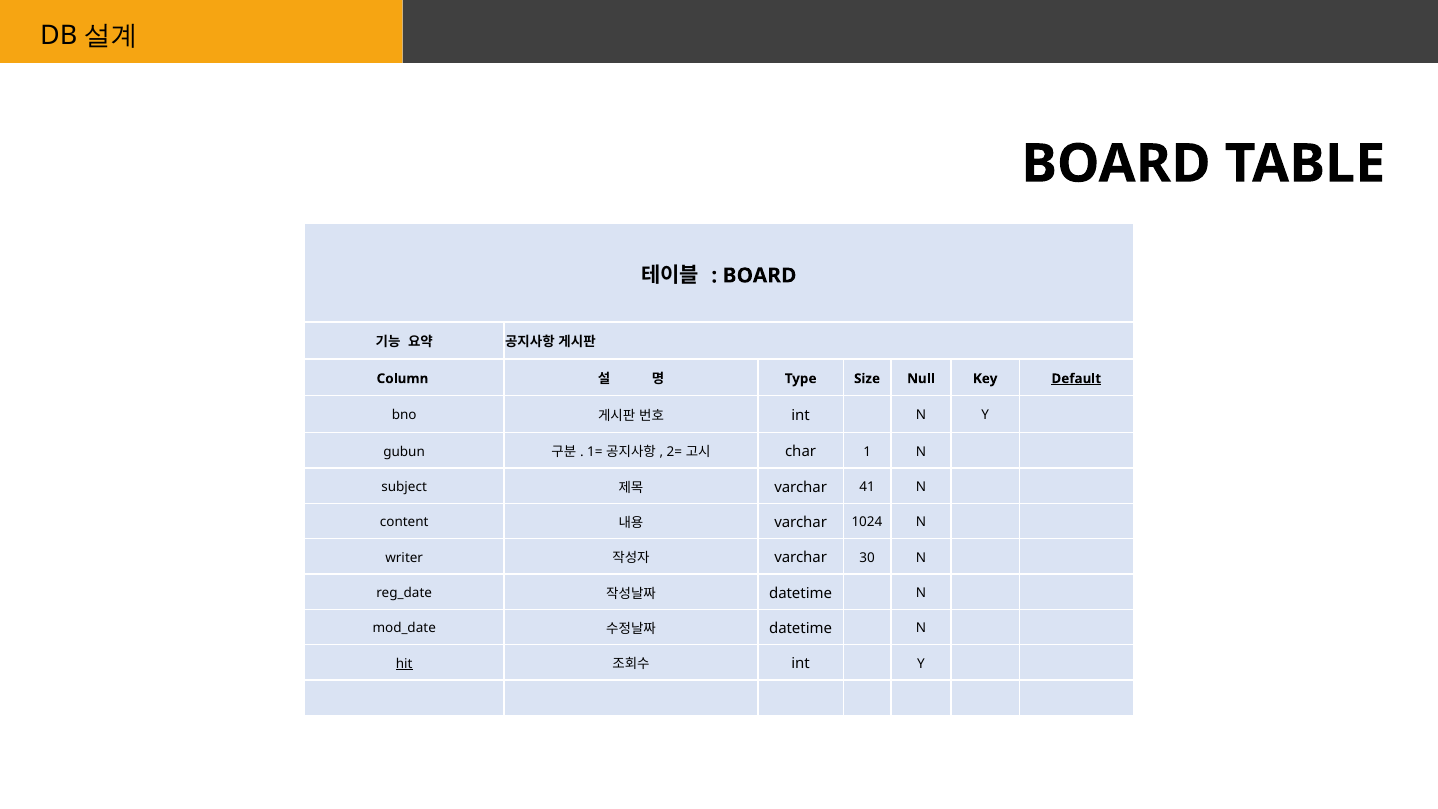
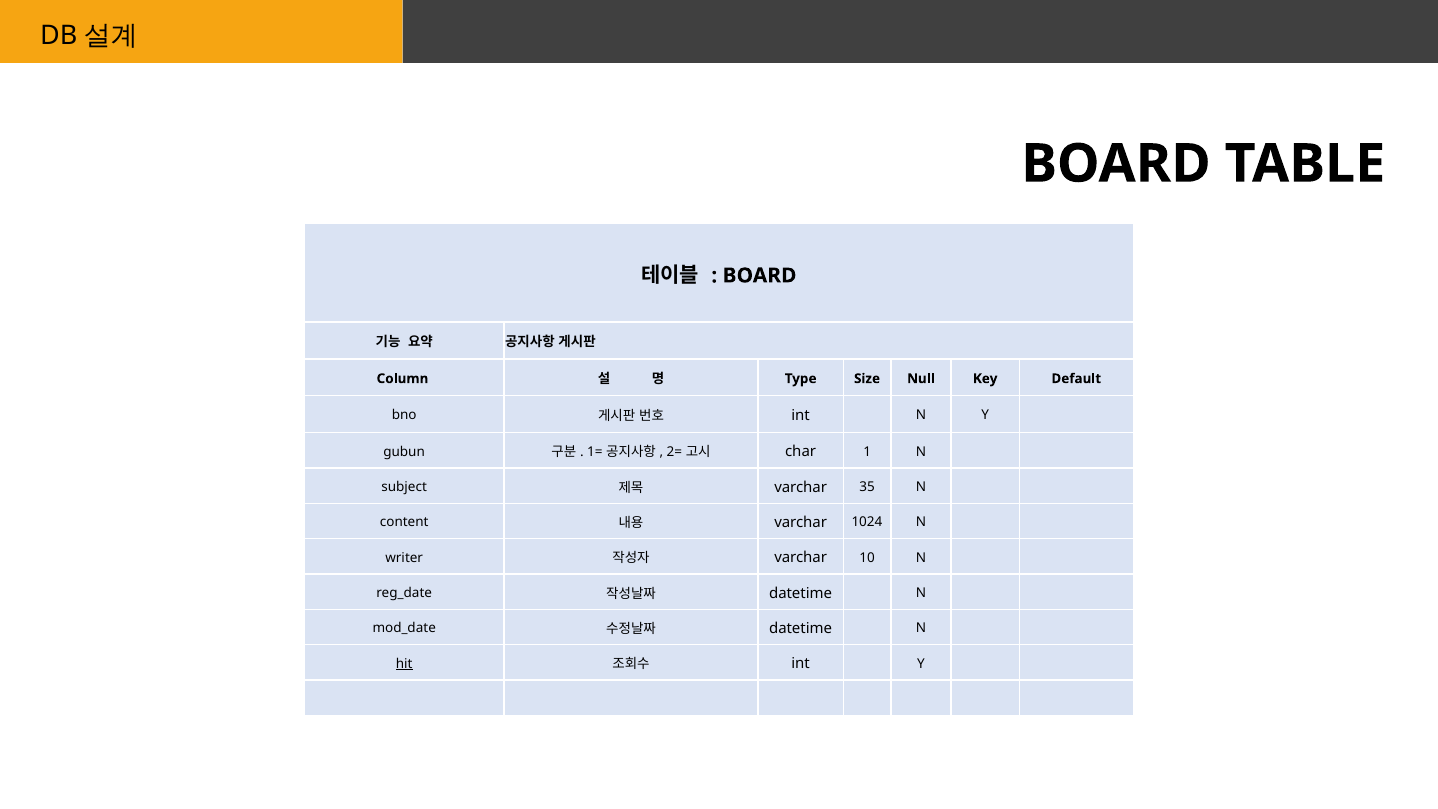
Default underline: present -> none (1076, 379)
41: 41 -> 35 (867, 487)
30: 30 -> 10 (867, 558)
